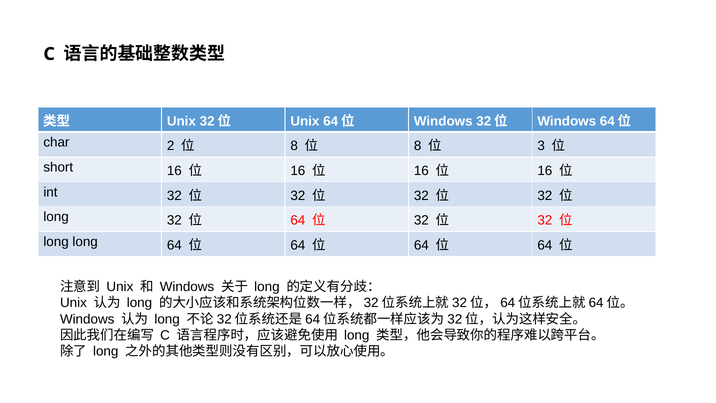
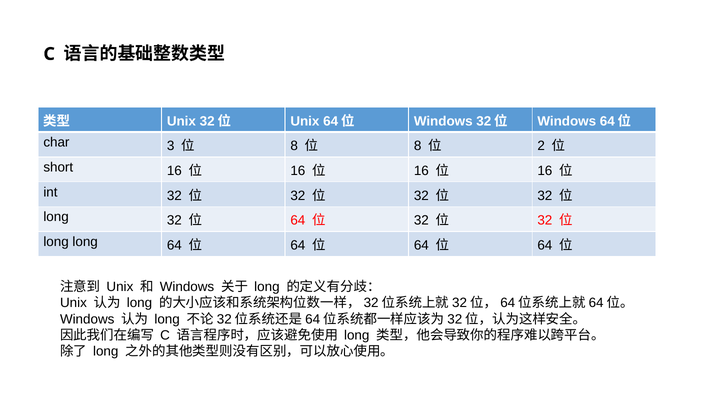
2: 2 -> 3 (171, 146)
3: 3 -> 2 (541, 146)
